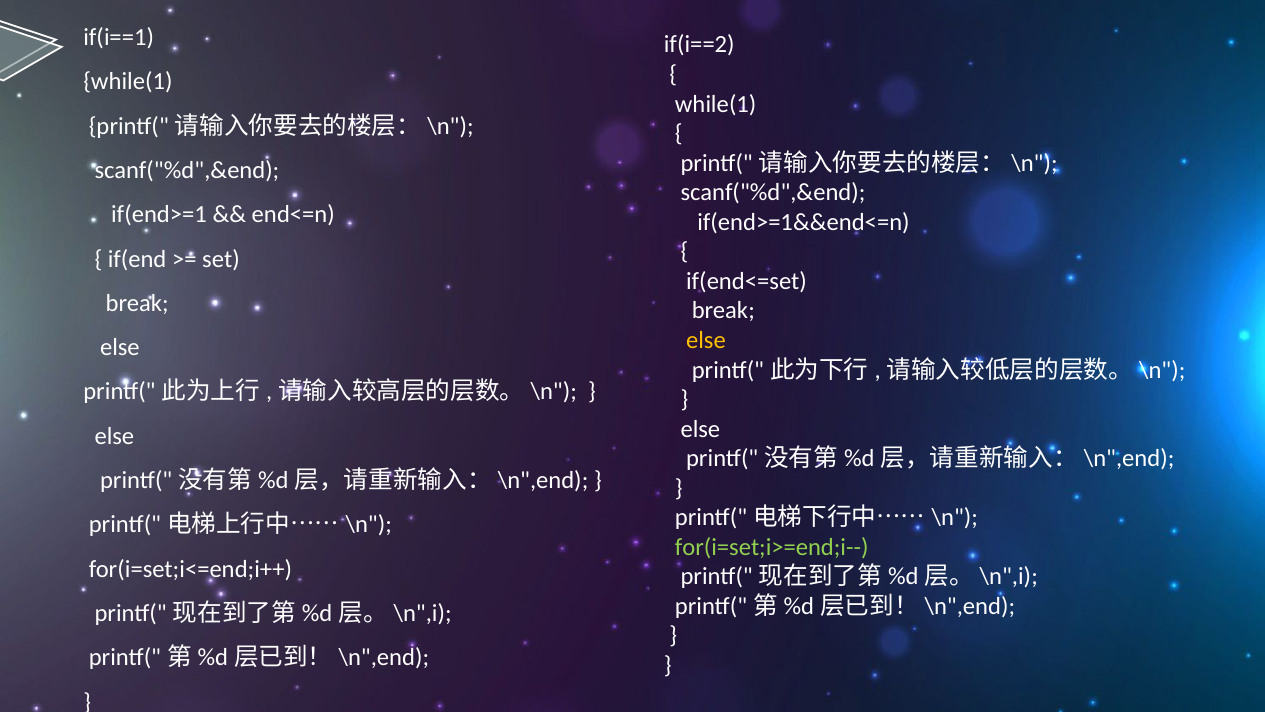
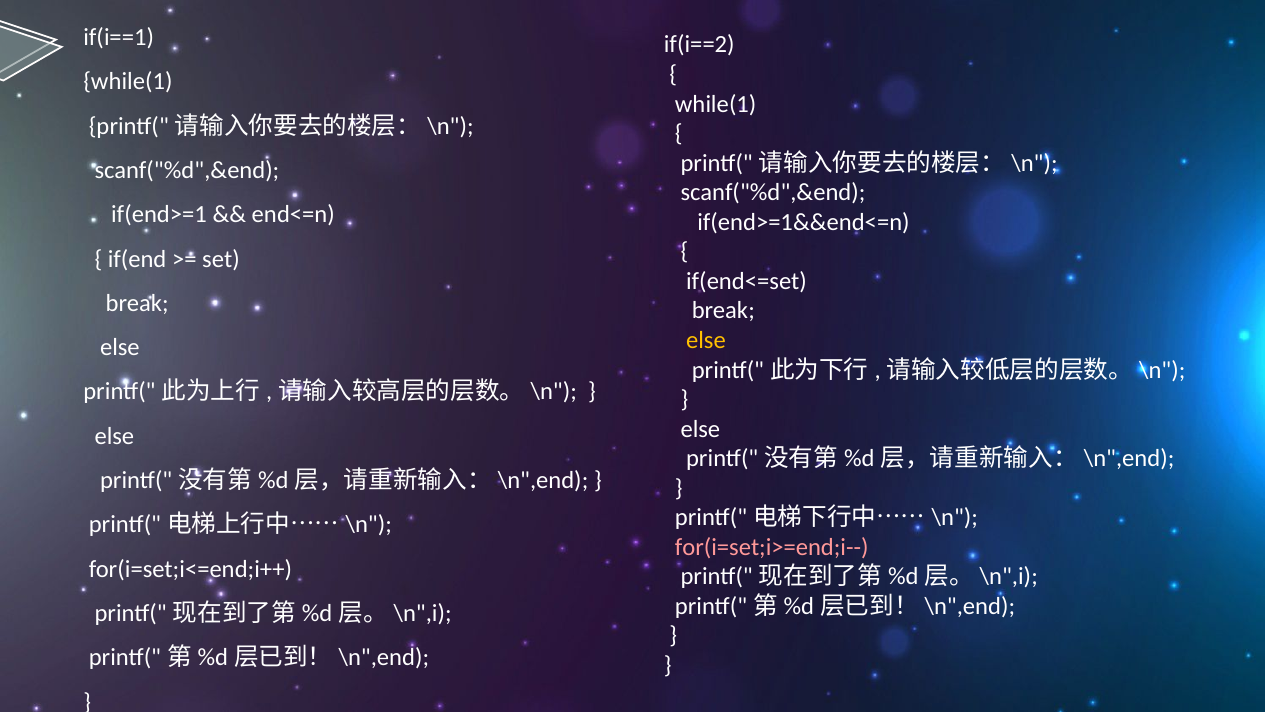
for(i=set;i>=end;i-- colour: light green -> pink (772, 547)
